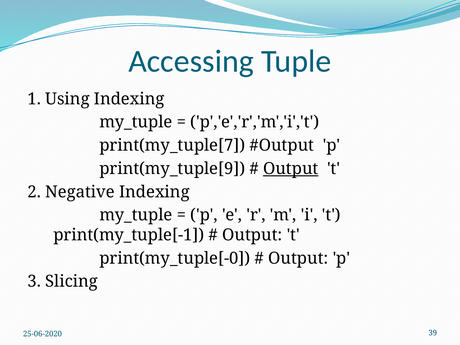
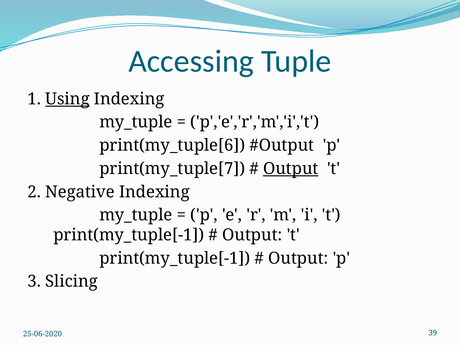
Using underline: none -> present (67, 99)
print(my_tuple[7: print(my_tuple[7 -> print(my_tuple[6 (172, 145)
print(my_tuple[9: print(my_tuple[9 -> print(my_tuple[7 (172, 169)
print(my_tuple[-0: print(my_tuple[-0 -> print(my_tuple[-1 (175, 258)
